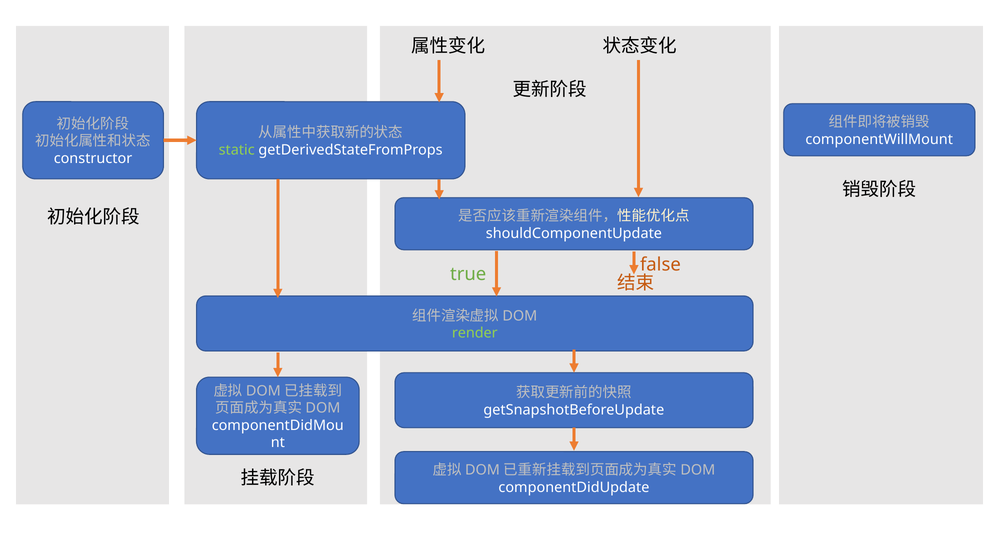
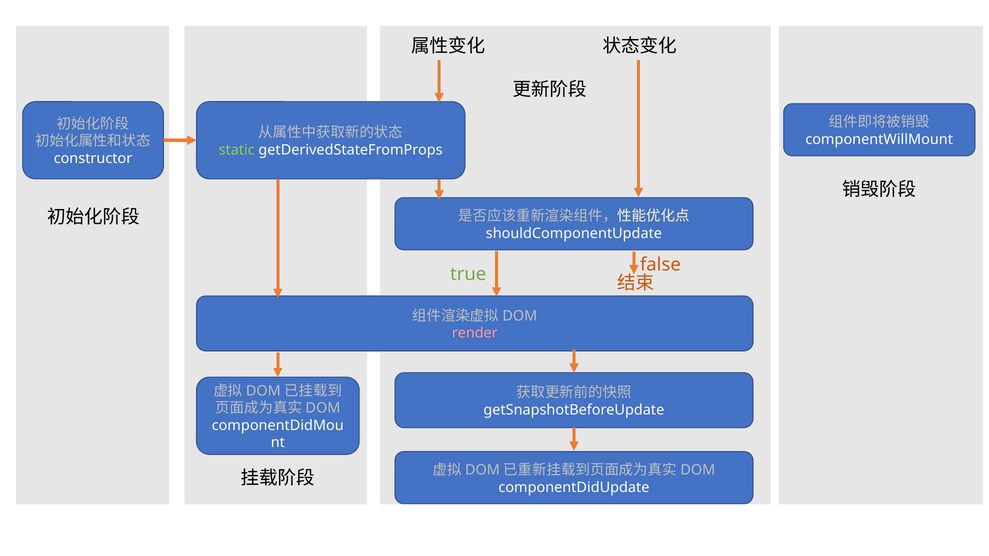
render colour: light green -> pink (475, 333)
